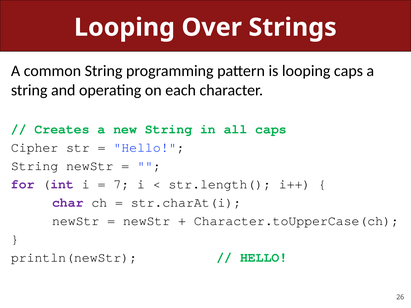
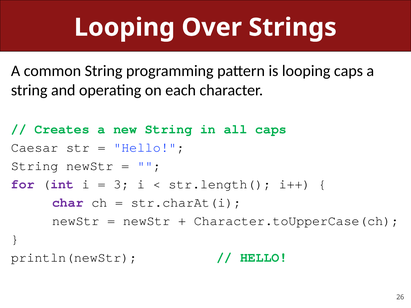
Cipher: Cipher -> Caesar (35, 148)
7: 7 -> 3 (121, 184)
